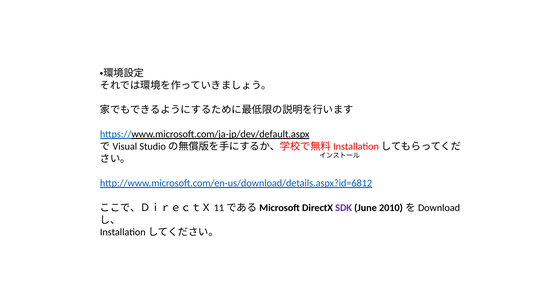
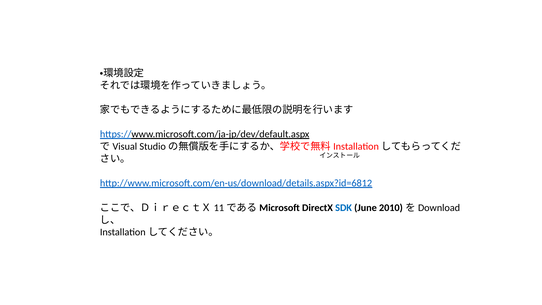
SDK colour: purple -> blue (344, 208)
